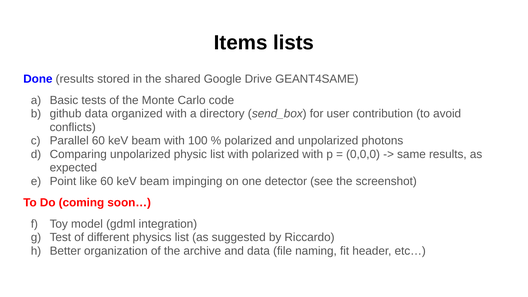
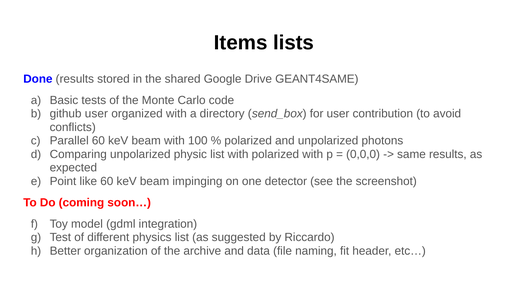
github data: data -> user (96, 114)
